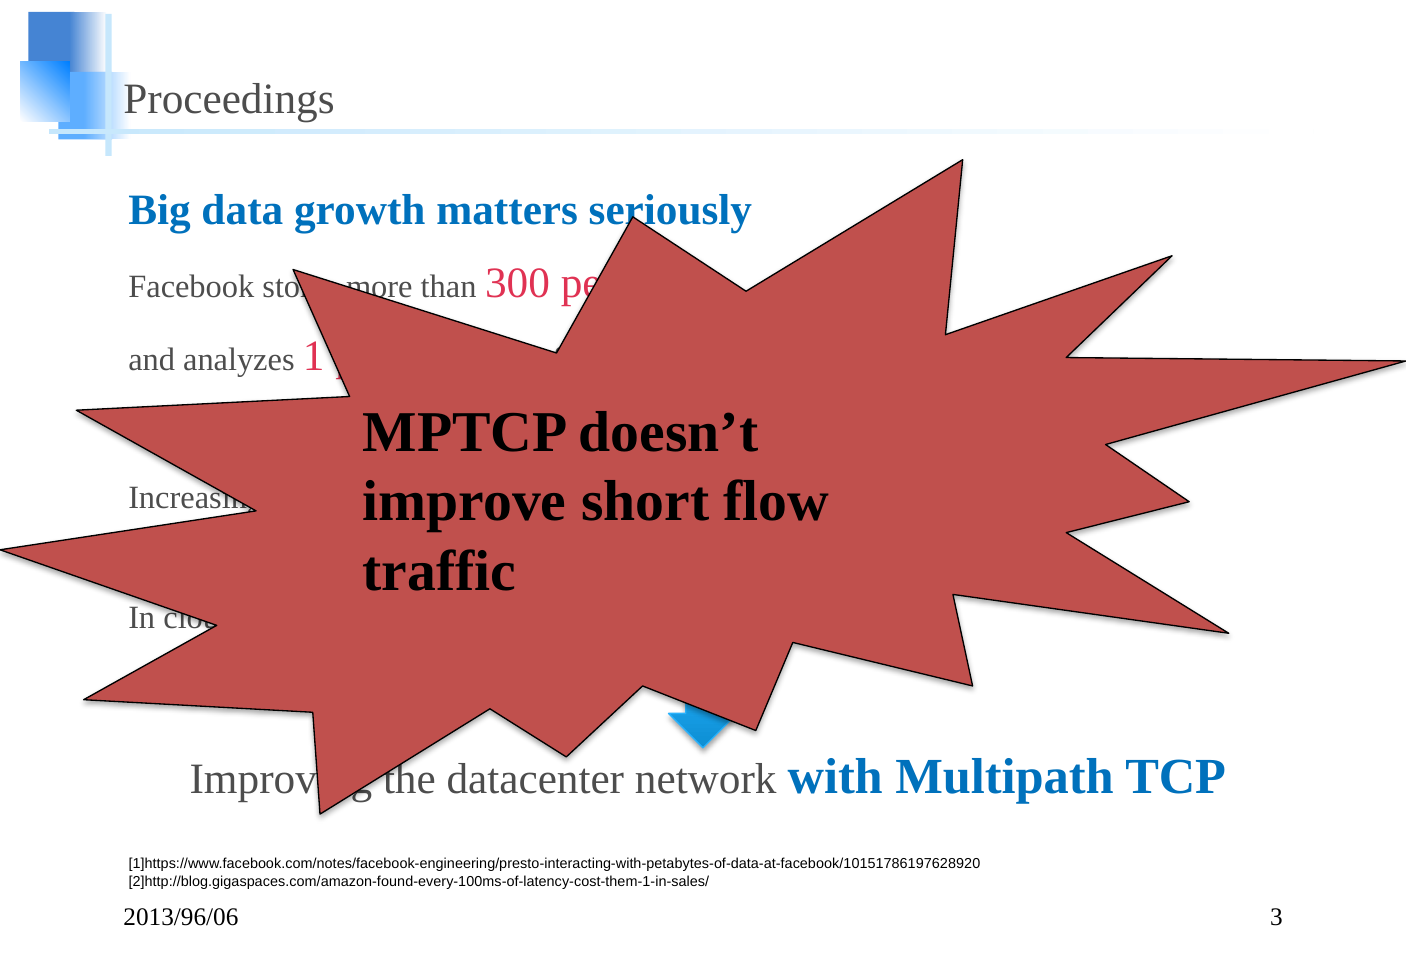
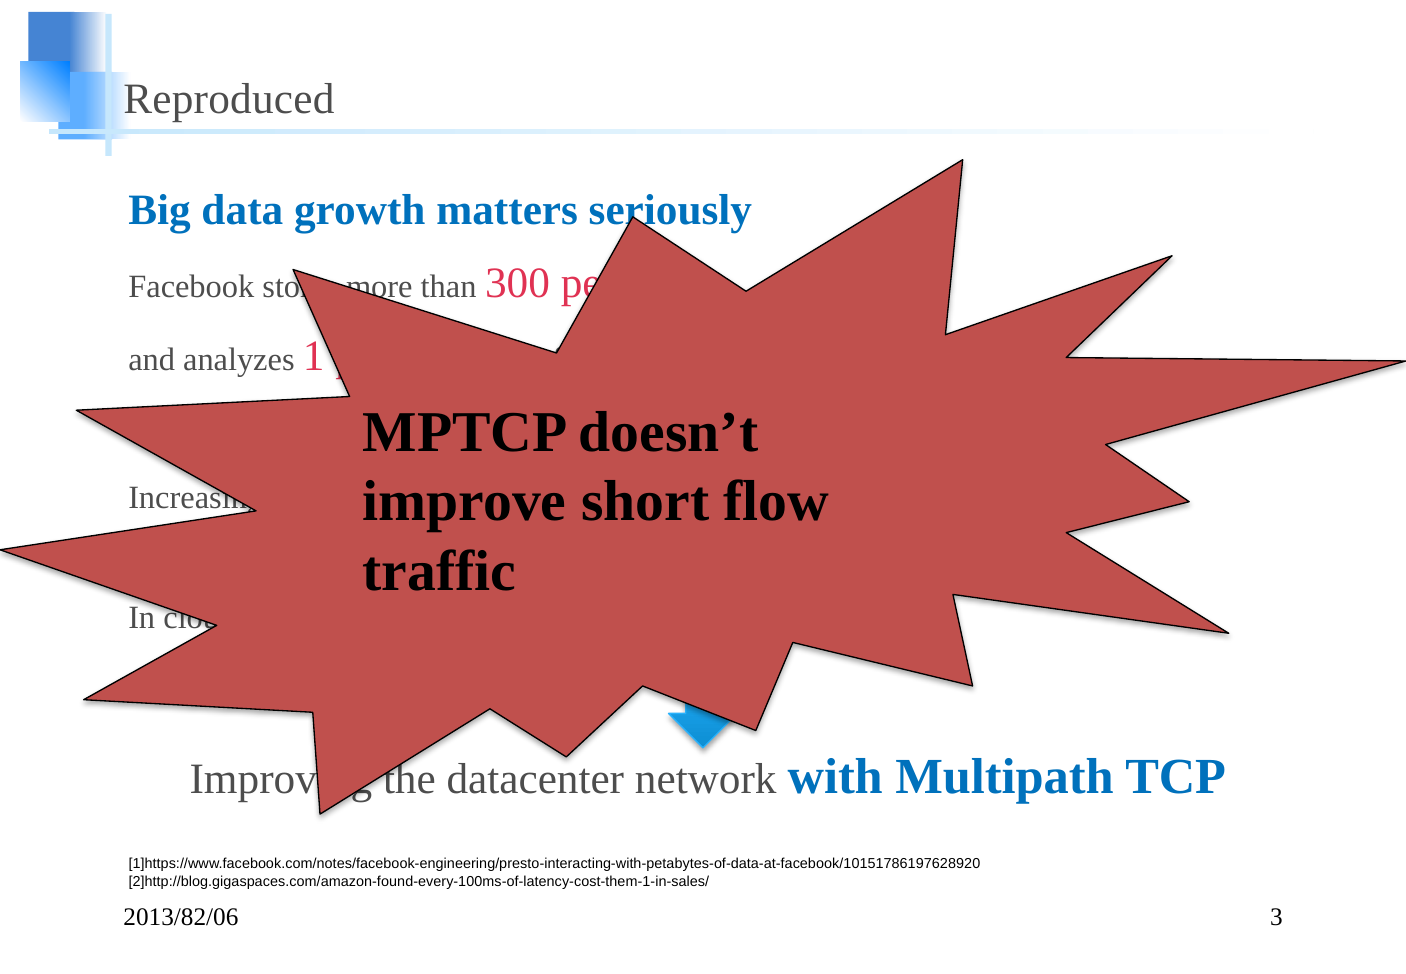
Proceedings: Proceedings -> Reproduced (229, 100)
2013/96/06: 2013/96/06 -> 2013/82/06 (181, 916)
